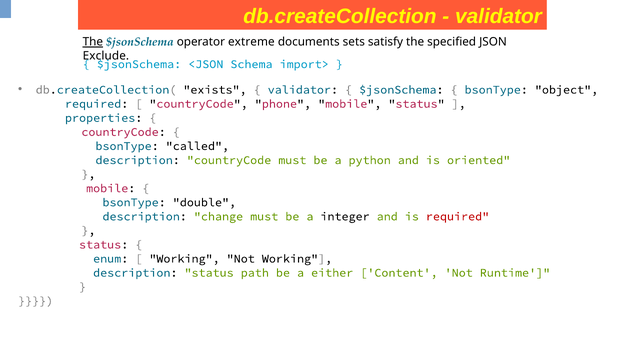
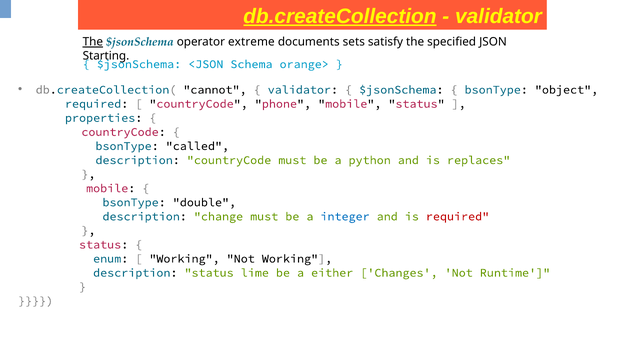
db.createCollection underline: none -> present (340, 16)
Exclude: Exclude -> Starting (106, 56)
import>: import> -> orange> (304, 64)
exists: exists -> cannot (215, 90)
oriented: oriented -> replaces (479, 160)
integer colour: black -> blue (345, 216)
path: path -> lime (255, 272)
Content: Content -> Changes (399, 272)
